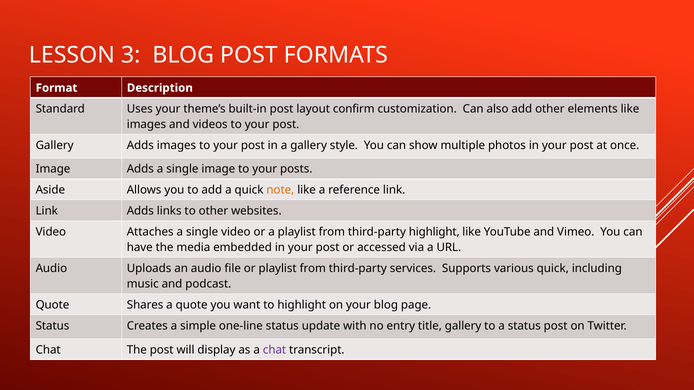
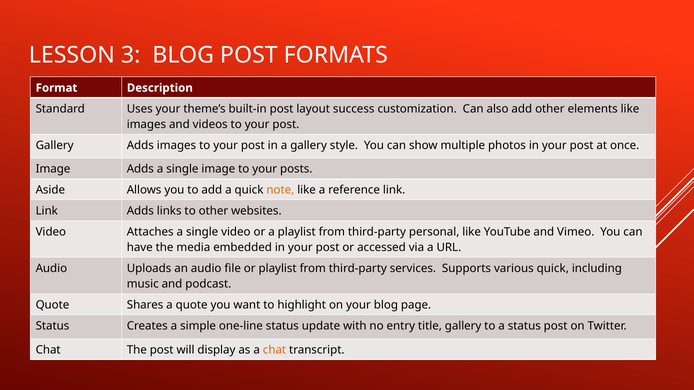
confirm: confirm -> success (354, 109)
third-party highlight: highlight -> personal (434, 232)
chat colour: purple -> orange (275, 350)
